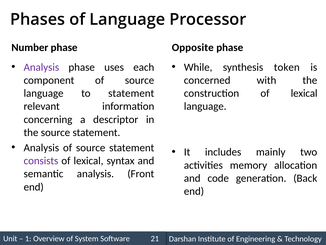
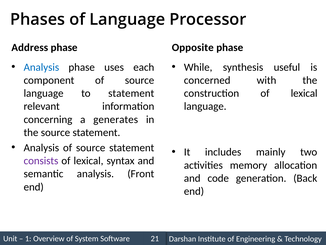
Number: Number -> Address (30, 47)
Analysis colour: purple -> blue (41, 67)
token: token -> useful (287, 67)
descriptor: descriptor -> generates (116, 119)
